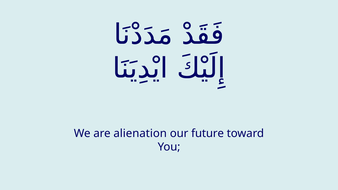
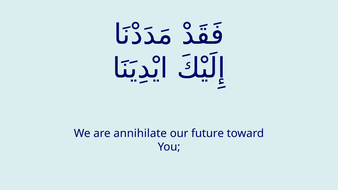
alienation: alienation -> annihilate (140, 133)
